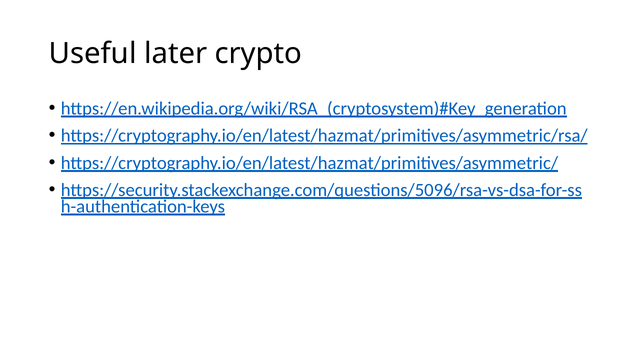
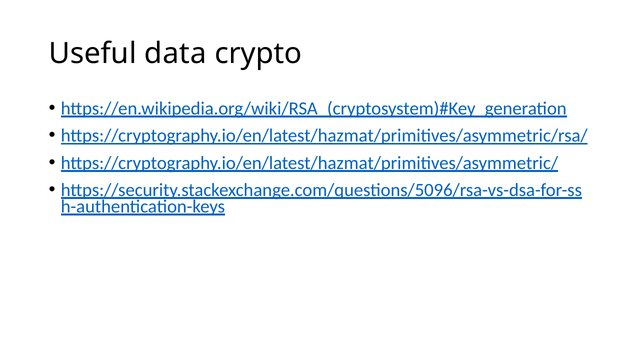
later: later -> data (175, 54)
